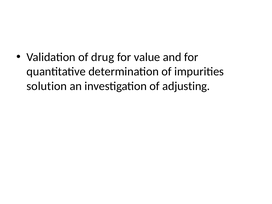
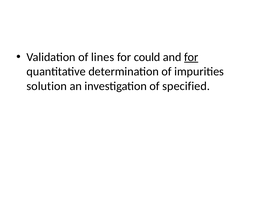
drug: drug -> lines (103, 57)
value: value -> could (147, 57)
for underline: none -> present (191, 57)
adjusting: adjusting -> specified (186, 86)
